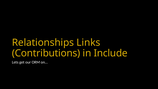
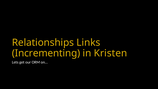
Contributions: Contributions -> Incrementing (46, 53)
Include: Include -> Kristen (111, 53)
